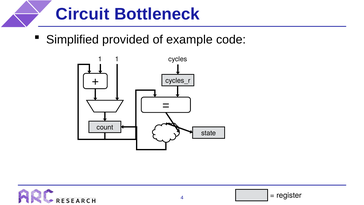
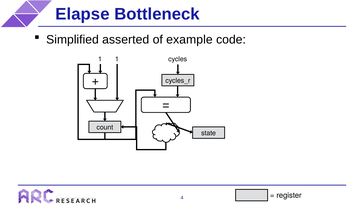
Circuit: Circuit -> Elapse (82, 14)
provided: provided -> asserted (126, 39)
